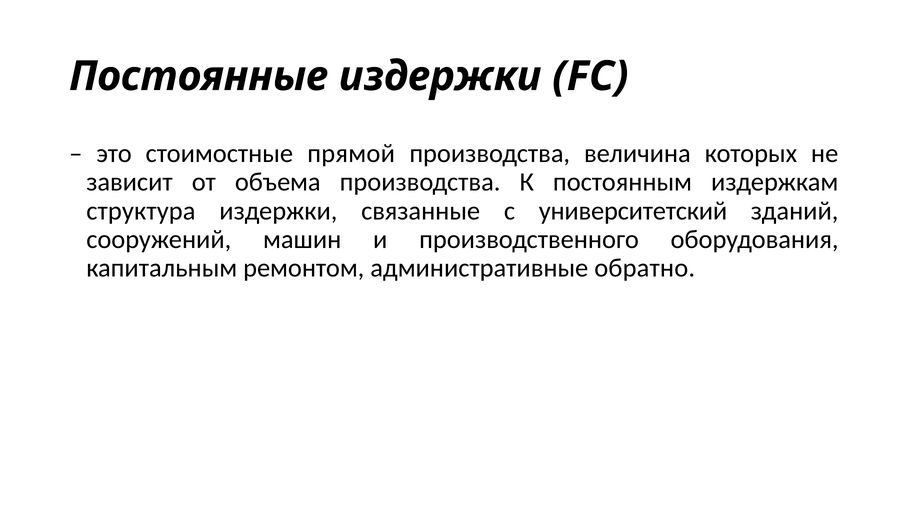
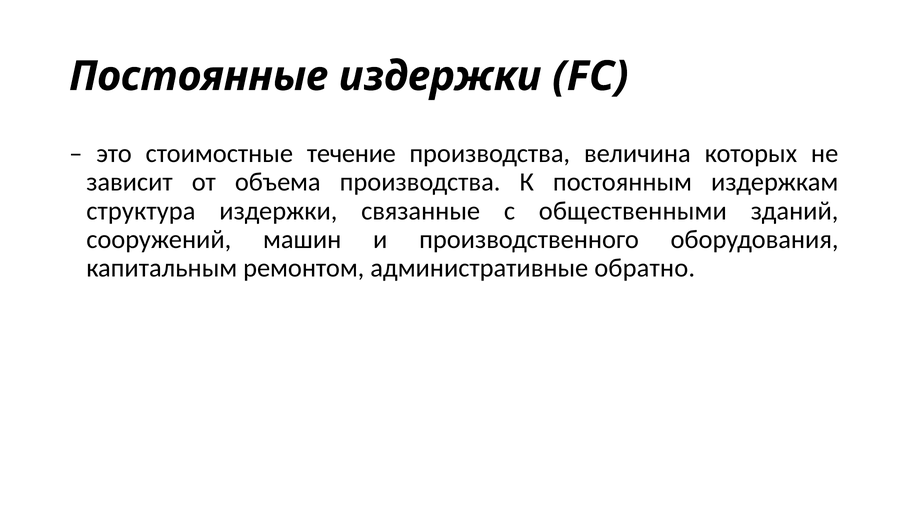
прямой: прямой -> течение (351, 154)
университетский: университетский -> общественными (633, 211)
